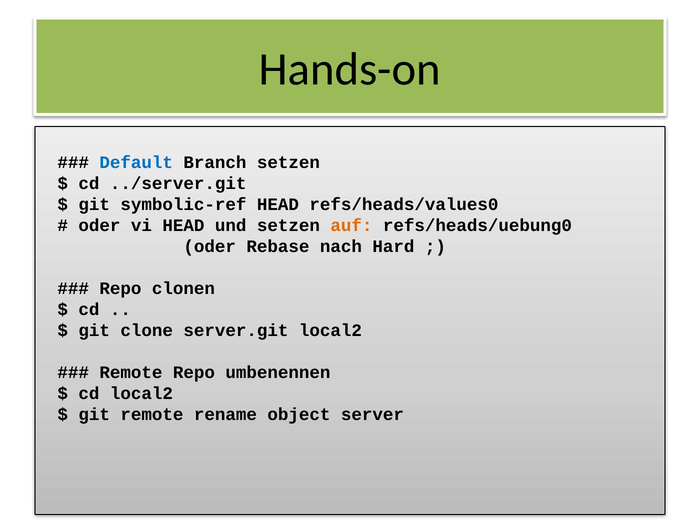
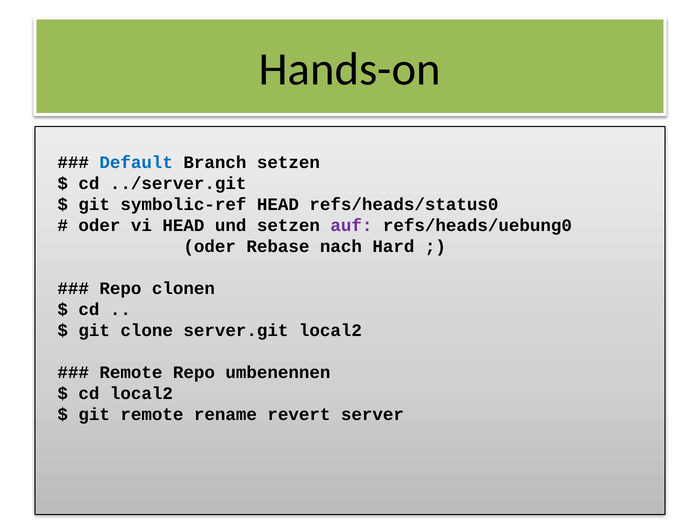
refs/heads/values0: refs/heads/values0 -> refs/heads/status0 (404, 205)
auf colour: orange -> purple (351, 226)
object: object -> revert (299, 415)
